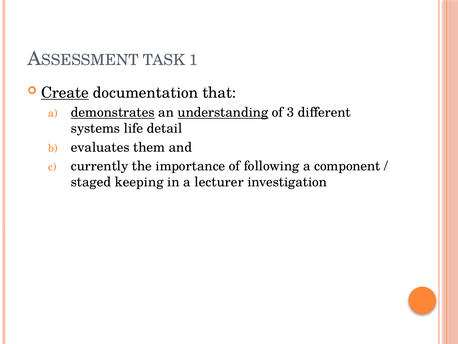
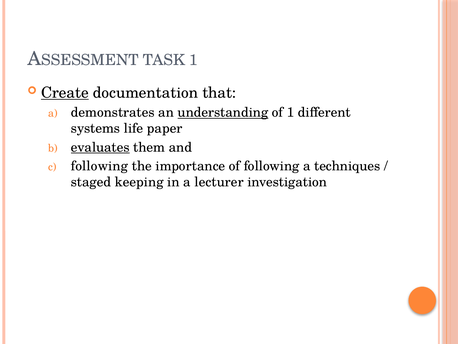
demonstrates underline: present -> none (113, 112)
of 3: 3 -> 1 (290, 112)
detail: detail -> paper (165, 128)
evaluates underline: none -> present (100, 147)
currently: currently -> following (100, 166)
component: component -> techniques (347, 166)
